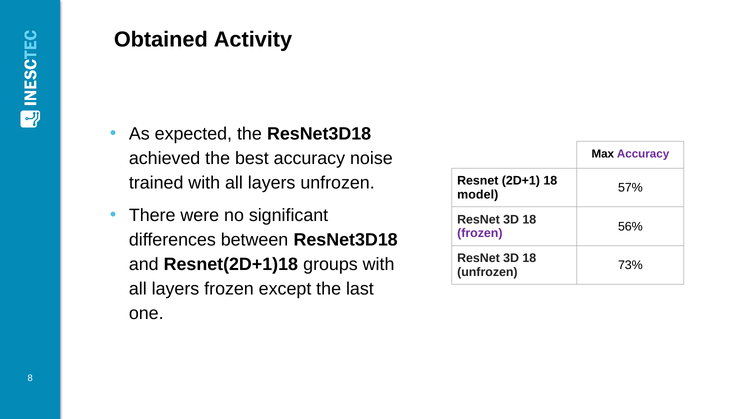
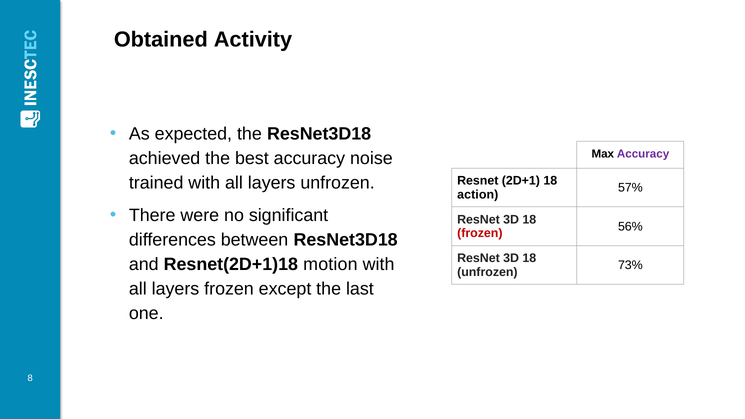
model: model -> action (478, 195)
frozen colour: purple -> red (480, 233)
groups: groups -> motion (330, 264)
